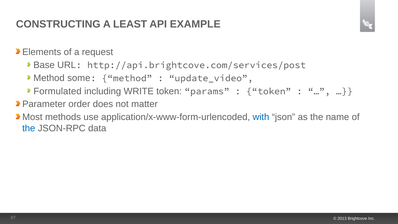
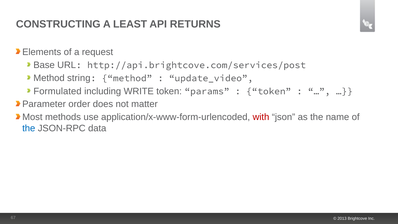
EXAMPLE: EXAMPLE -> RETURNS (195, 24)
some: some -> string (79, 78)
with colour: blue -> red (261, 117)
